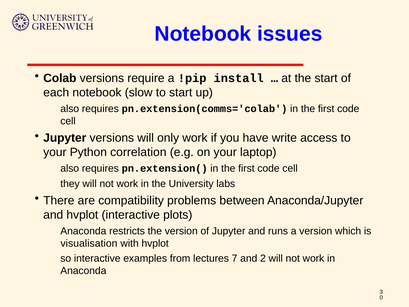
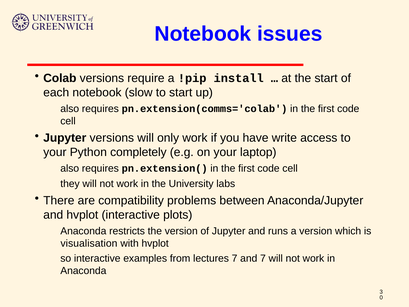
correlation: correlation -> completely (138, 152)
and 2: 2 -> 7 (263, 258)
